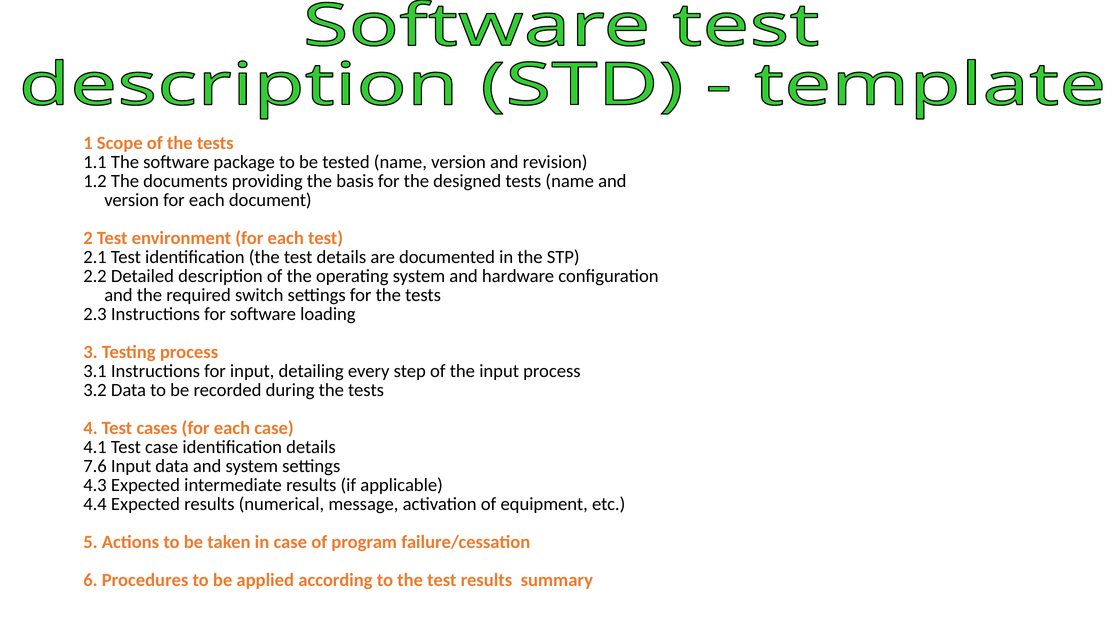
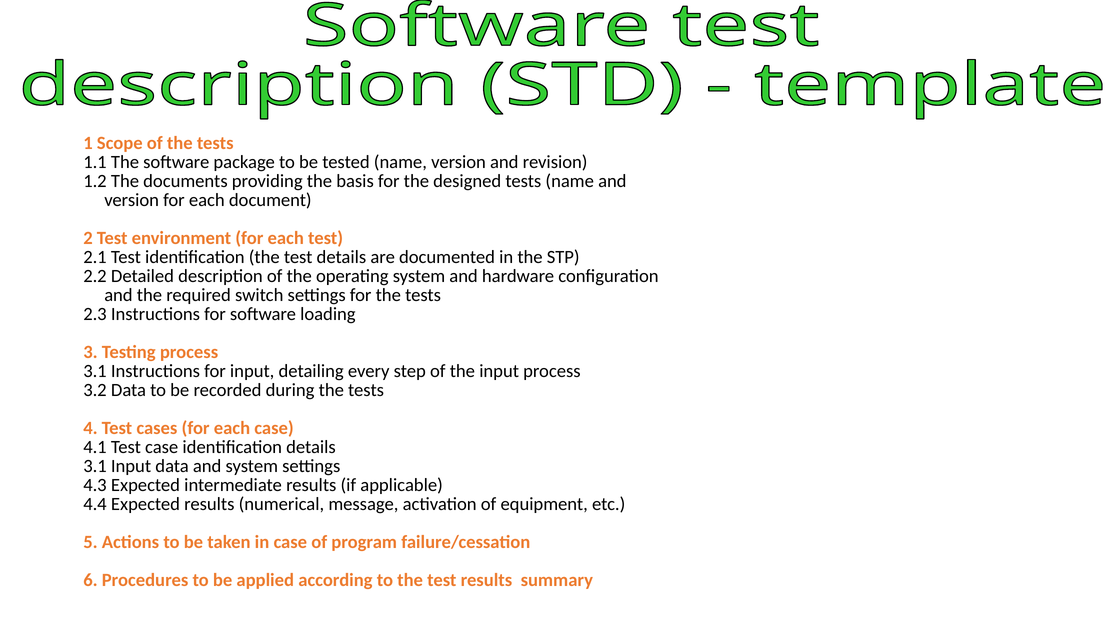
7.6: 7.6 -> 3.1 (95, 466)
